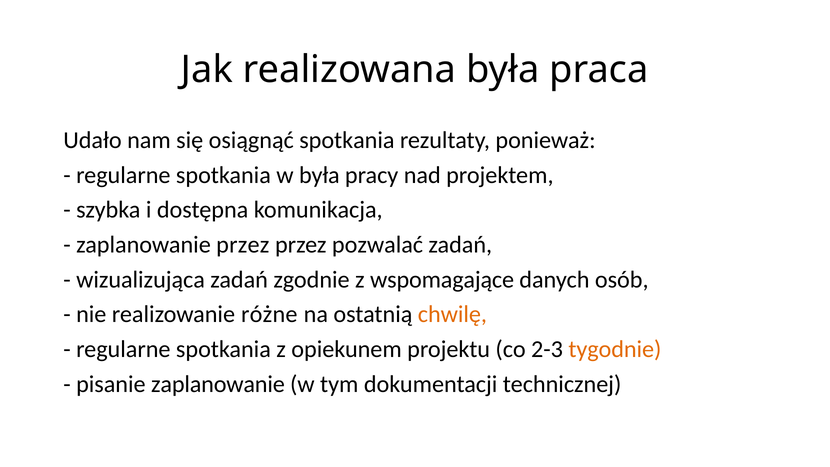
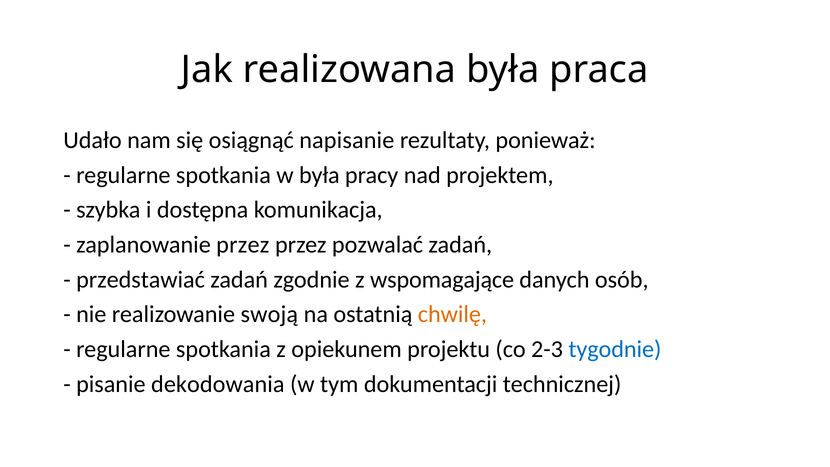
osiągnąć spotkania: spotkania -> napisanie (347, 140)
wizualizująca: wizualizująca -> przedstawiać (141, 280)
różne: różne -> swoją (269, 314)
tygodnie colour: orange -> blue (615, 349)
pisanie zaplanowanie: zaplanowanie -> dekodowania (218, 384)
